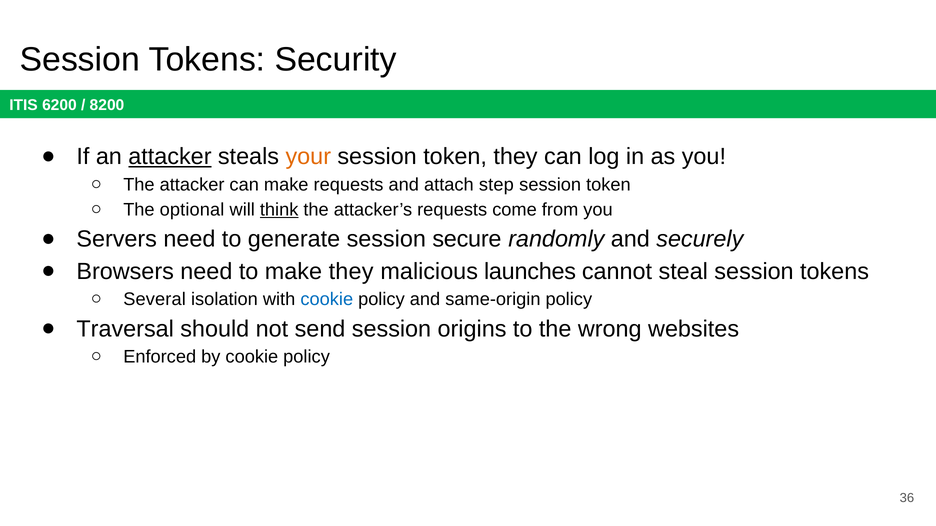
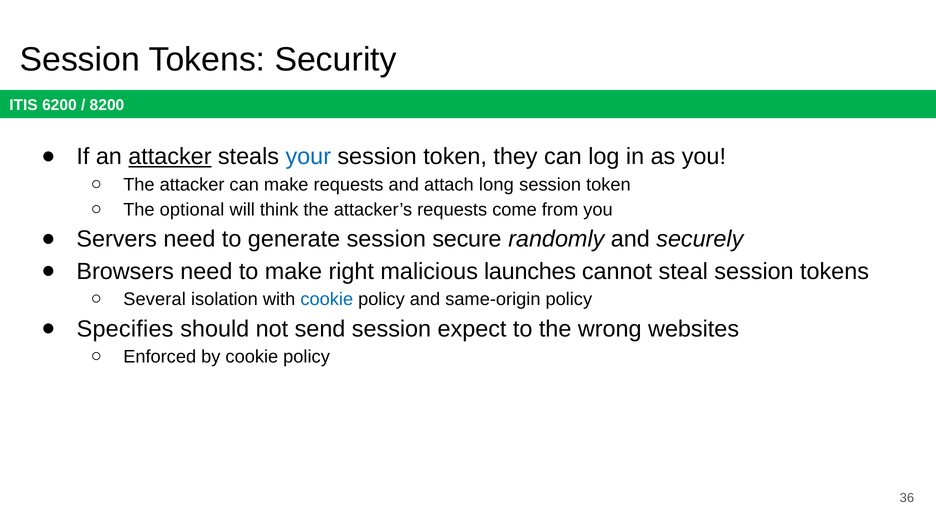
your colour: orange -> blue (308, 157)
step: step -> long (496, 185)
think underline: present -> none (279, 210)
make they: they -> right (351, 272)
Traversal: Traversal -> Specifies (125, 329)
origins: origins -> expect (472, 329)
